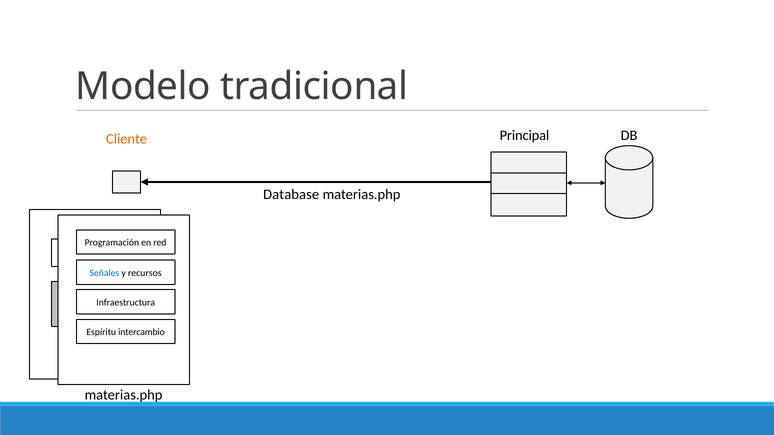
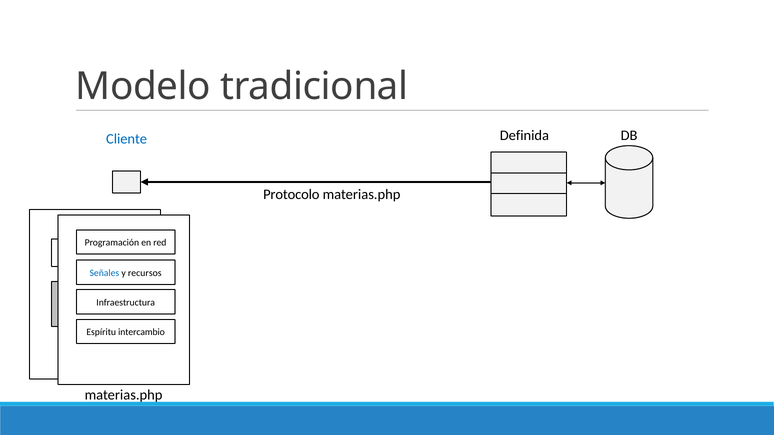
Principal: Principal -> Definida (524, 136)
Cliente colour: orange -> blue (127, 139)
Database: Database -> Protocolo (291, 195)
